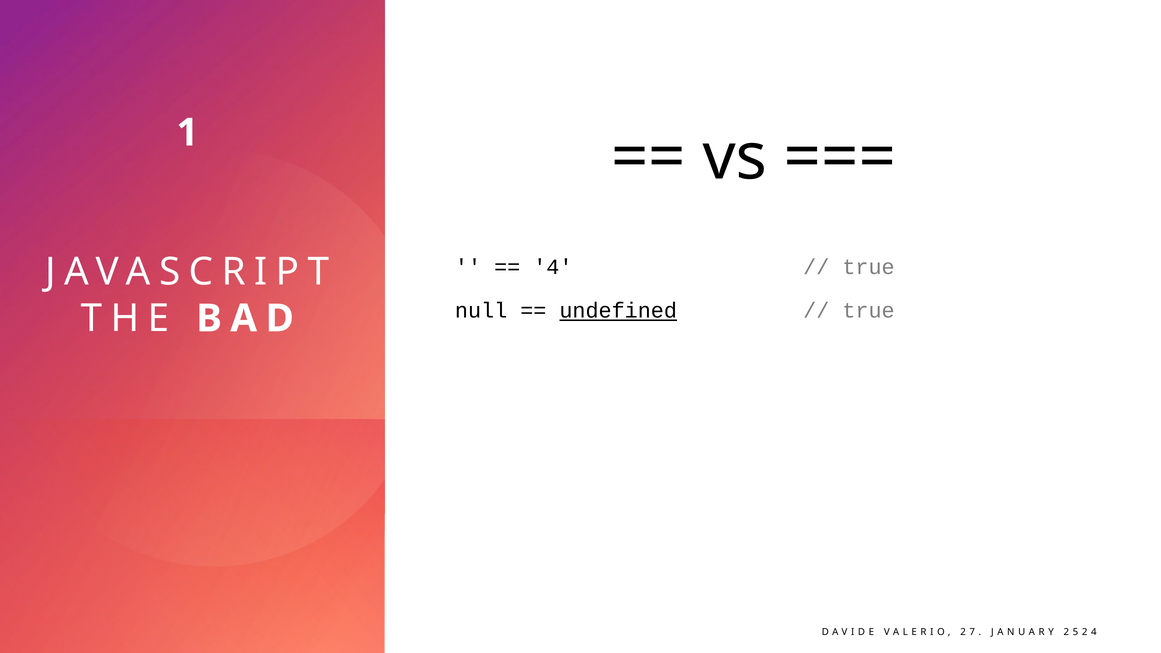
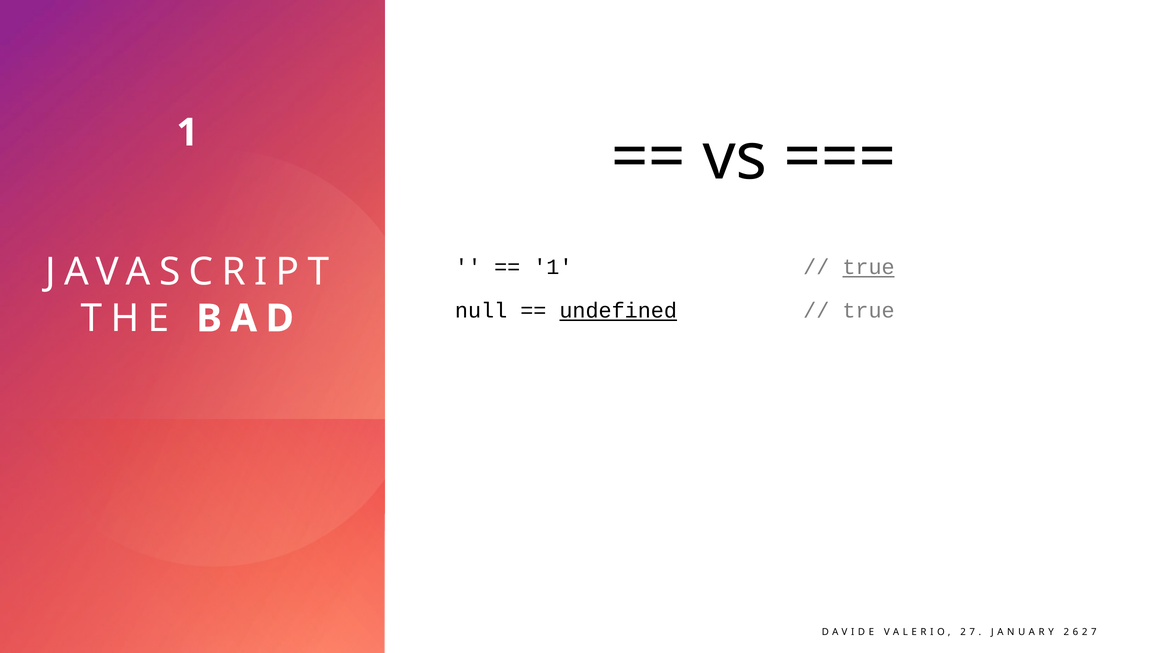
4: 4 -> 1 (553, 267)
true underline: none -> present (869, 267)
5: 5 -> 6 (1075, 632)
4: 4 -> 7 (1094, 632)
